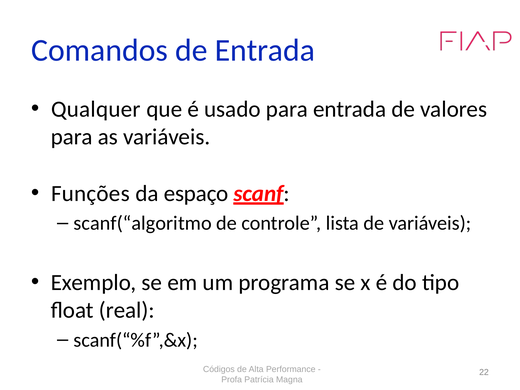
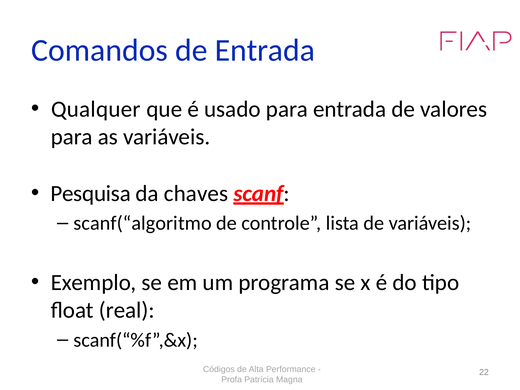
Funções: Funções -> Pesquisa (91, 193)
espaço: espaço -> chaves (196, 193)
